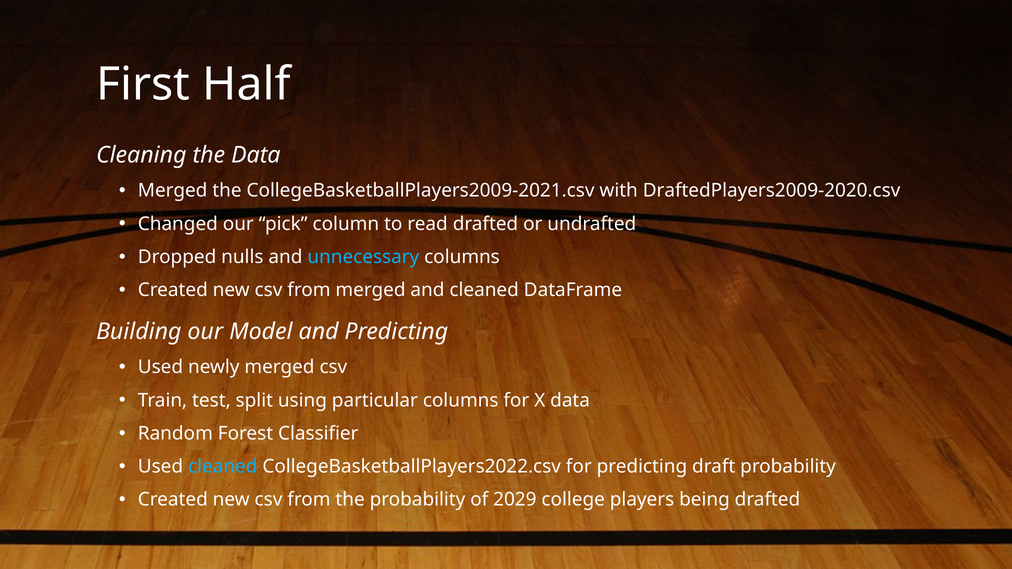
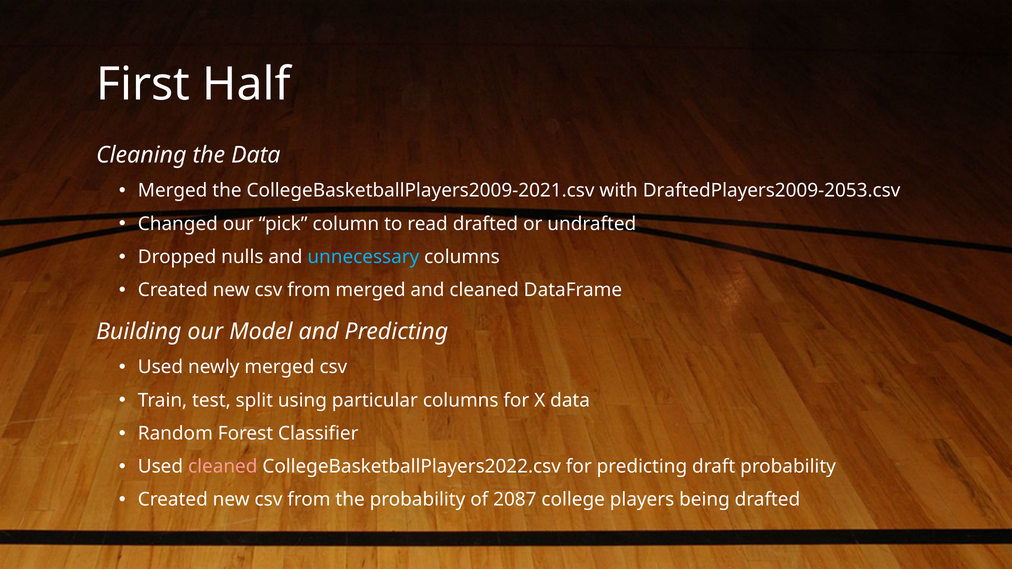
DraftedPlayers2009-2020.csv: DraftedPlayers2009-2020.csv -> DraftedPlayers2009-2053.csv (772, 191)
cleaned colour: light blue -> pink (223, 467)
2029: 2029 -> 2087 (515, 500)
